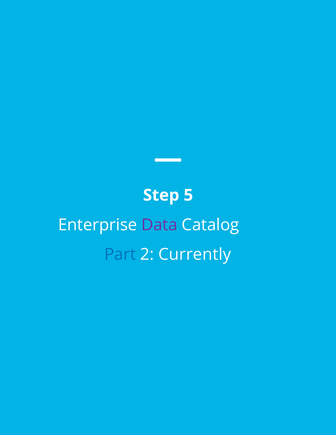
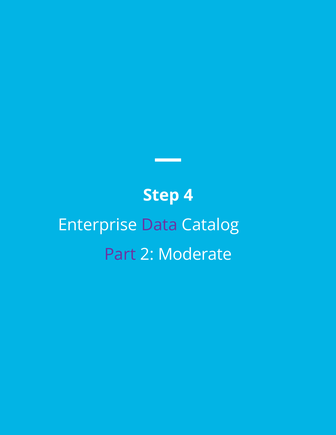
5: 5 -> 4 (188, 195)
Part colour: blue -> purple (120, 254)
Currently: Currently -> Moderate (195, 254)
